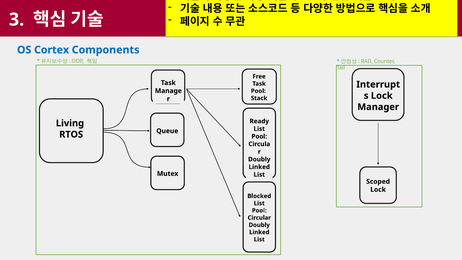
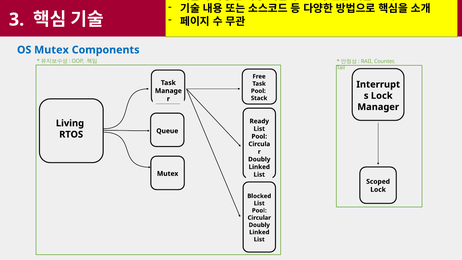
OS Cortex: Cortex -> Mutex (51, 50)
